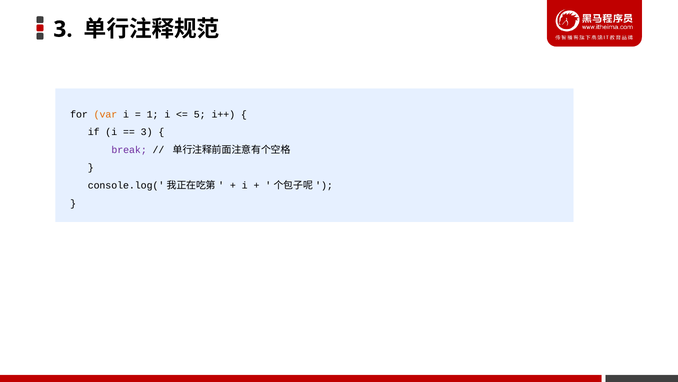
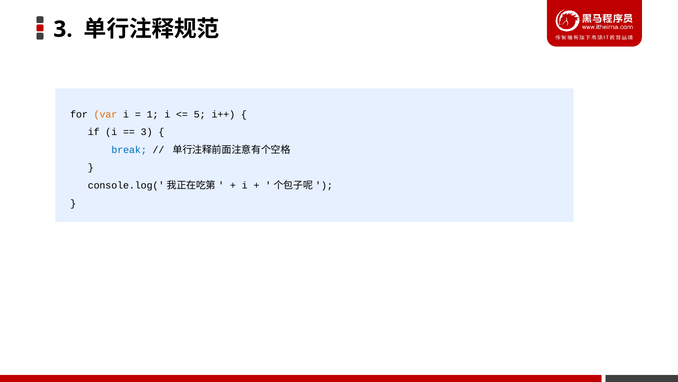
break colour: purple -> blue (129, 150)
